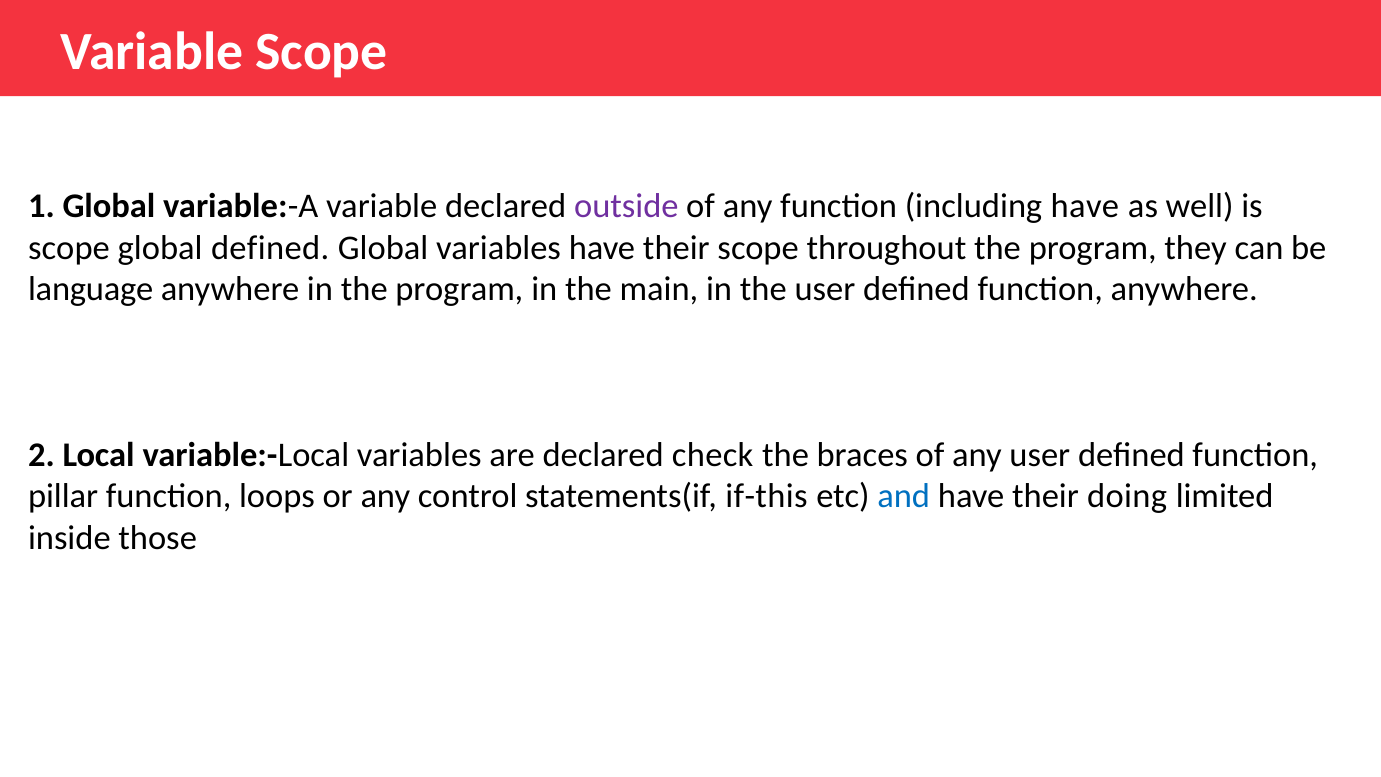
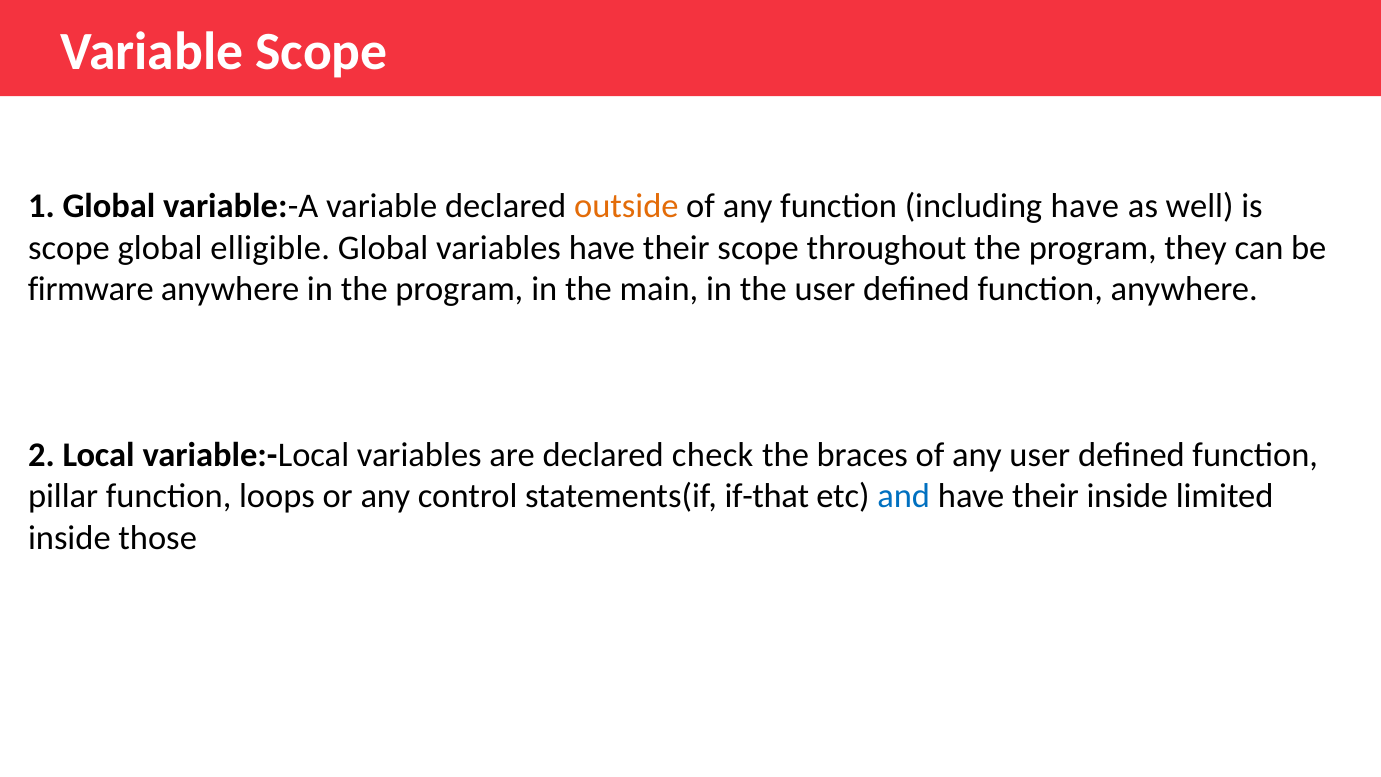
outside colour: purple -> orange (626, 206)
global defined: defined -> elligible (270, 248)
language: language -> firmware (91, 289)
if-this: if-this -> if-that (767, 496)
their doing: doing -> inside (1127, 496)
